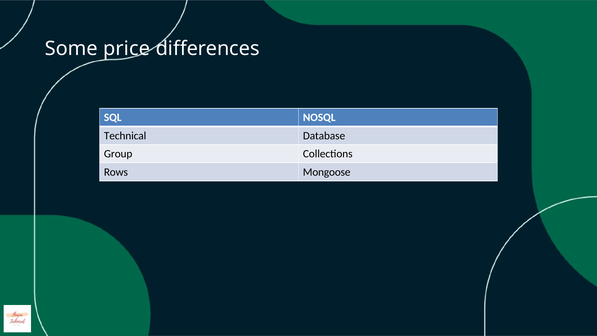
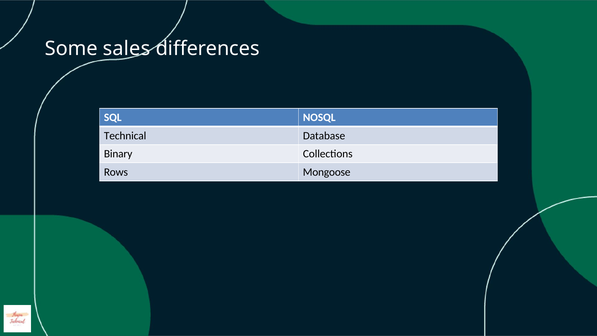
price: price -> sales (127, 49)
Group: Group -> Binary (118, 154)
